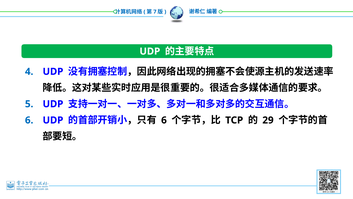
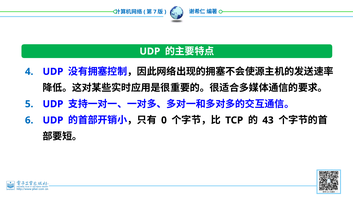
6: 6 -> 0 (164, 120)
29: 29 -> 43 (268, 120)
